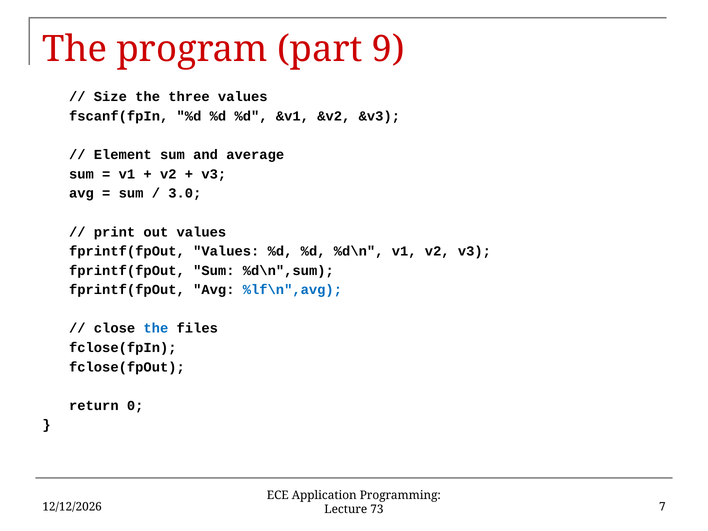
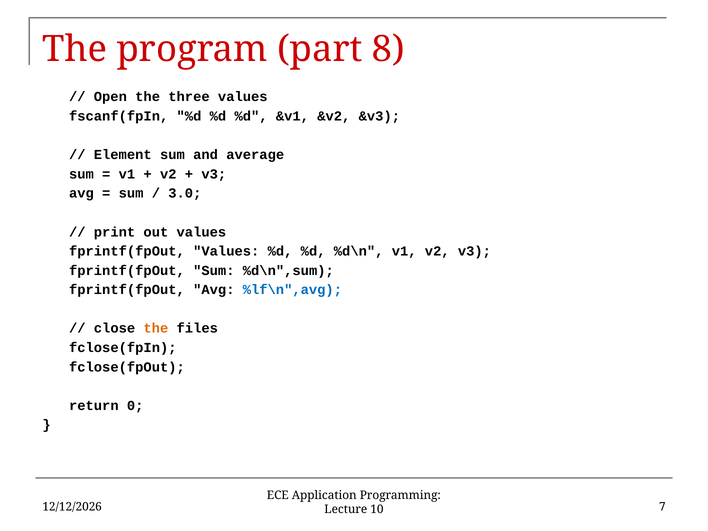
9: 9 -> 8 (388, 49)
Size: Size -> Open (110, 97)
the colour: blue -> orange (156, 328)
73: 73 -> 10 (377, 509)
